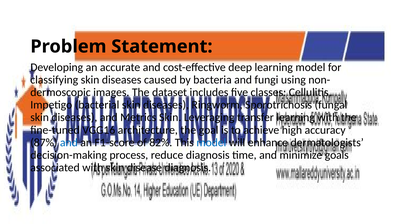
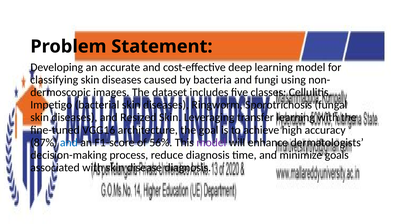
Metrics: Metrics -> Resized (138, 117)
82%: 82% -> 56% (161, 142)
model colour: blue -> purple (211, 142)
